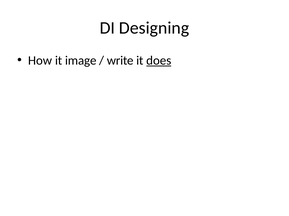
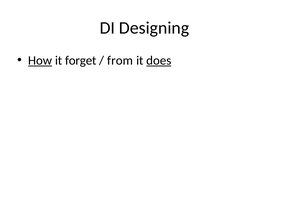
How underline: none -> present (40, 61)
image: image -> forget (81, 61)
write: write -> from (120, 61)
